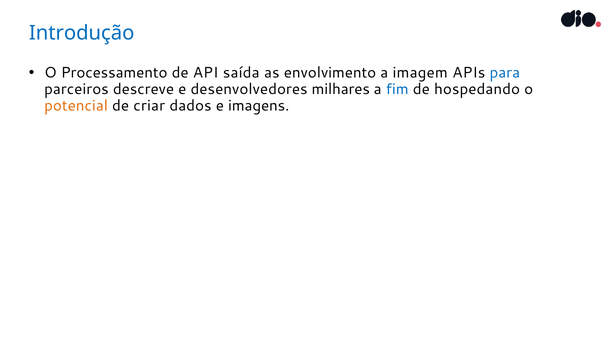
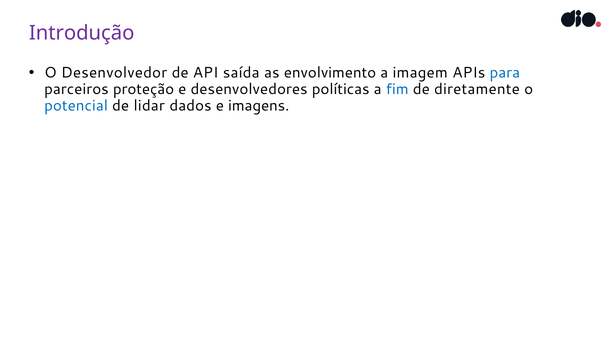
Introdução colour: blue -> purple (82, 33)
Processamento: Processamento -> Desenvolvedor (114, 73)
descreve: descreve -> proteção (144, 89)
milhares: milhares -> políticas (341, 89)
hospedando: hospedando -> diretamente (477, 89)
potencial colour: orange -> blue (76, 106)
criar: criar -> lidar (149, 106)
